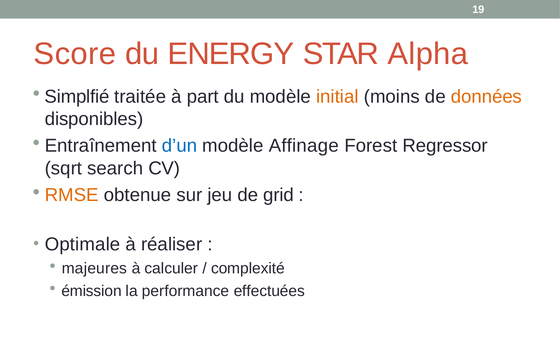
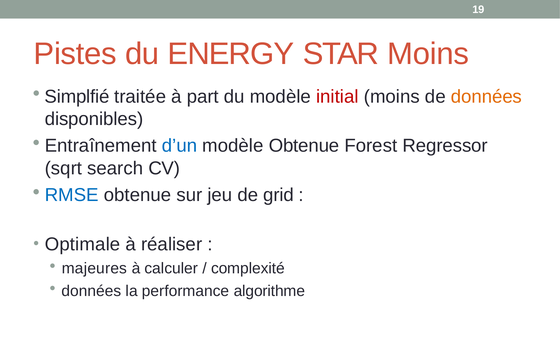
Score: Score -> Pistes (75, 54)
STAR Alpha: Alpha -> Moins (428, 54)
initial colour: orange -> red (337, 97)
modèle Affinage: Affinage -> Obtenue (304, 146)
RMSE colour: orange -> blue (72, 195)
émission: émission -> données (91, 291)
effectuées: effectuées -> algorithme (269, 291)
